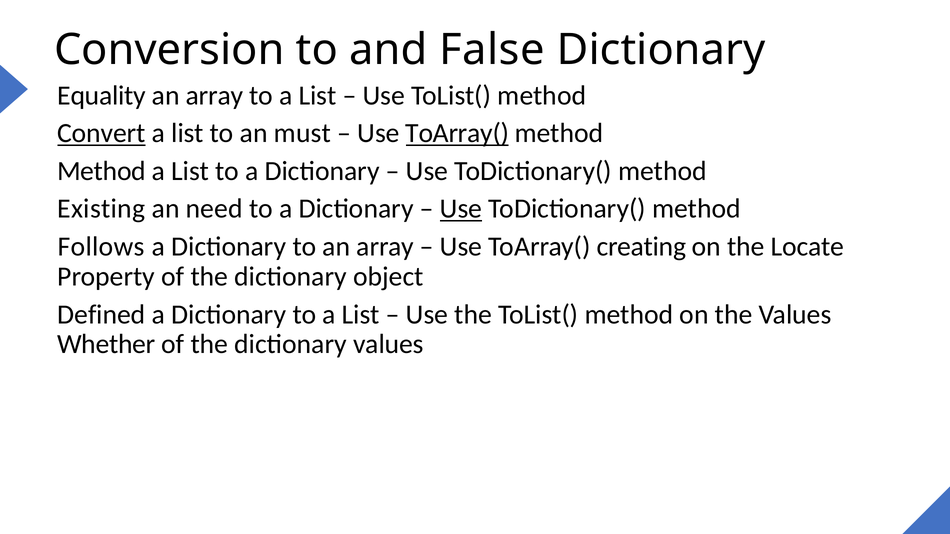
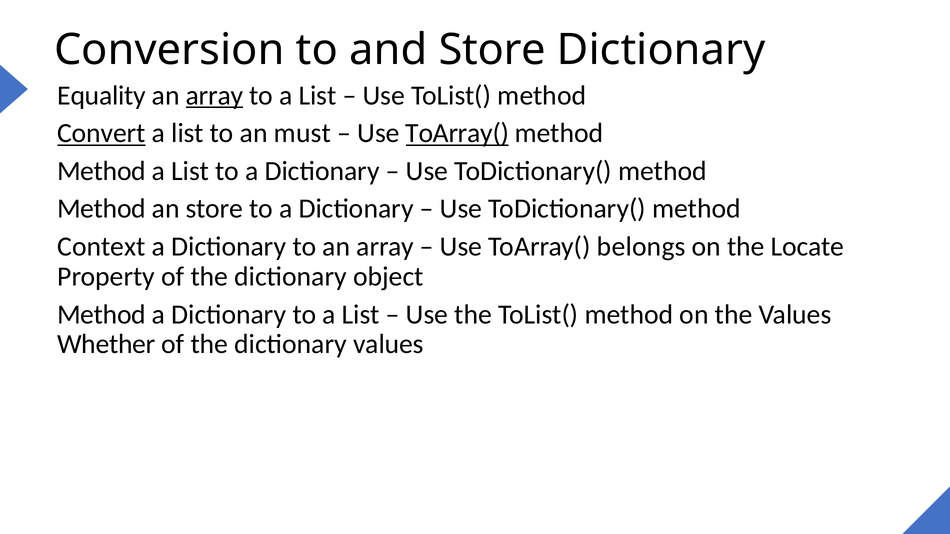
and False: False -> Store (492, 50)
array underline: none -> present (214, 95)
Existing: Existing -> Method (102, 209)
an need: need -> store (214, 209)
Use underline: present -> none (461, 209)
Follows: Follows -> Context (101, 247)
creating: creating -> belongs (641, 247)
Defined: Defined -> Method (102, 315)
